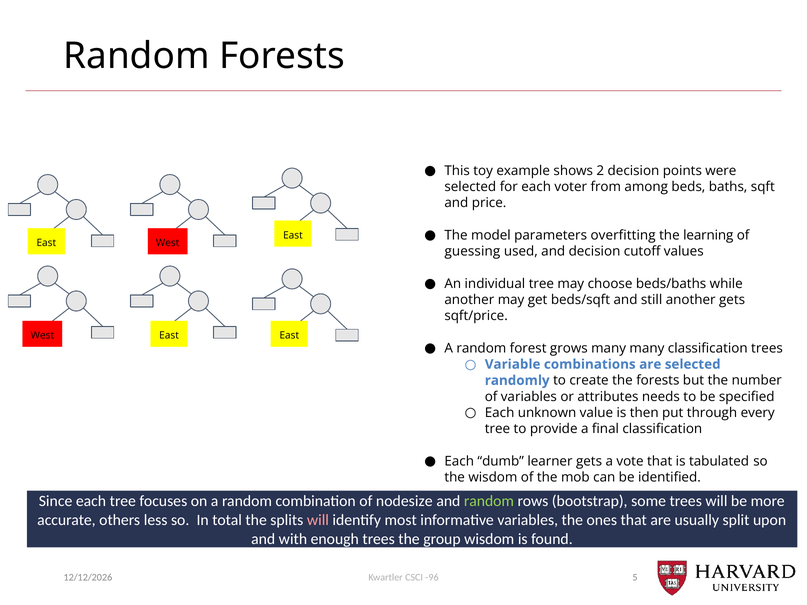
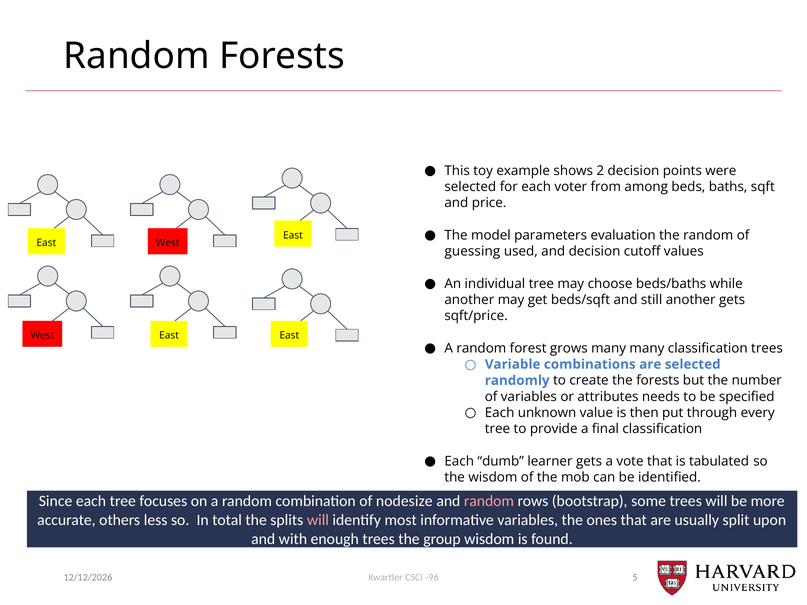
overfitting: overfitting -> evaluation (623, 235)
the learning: learning -> random (708, 235)
random colour: light green -> pink (489, 501)
